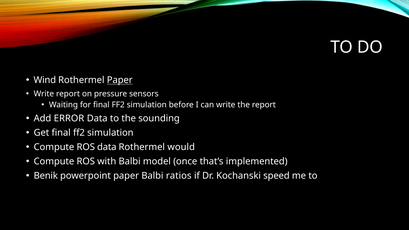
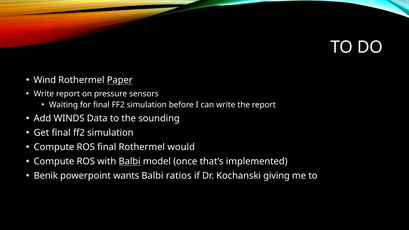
ERROR: ERROR -> WINDS (69, 118)
ROS data: data -> final (107, 147)
Balbi underline: none -> present (130, 162)
powerpoint paper: paper -> wants (126, 176)
speed: speed -> giving (276, 176)
